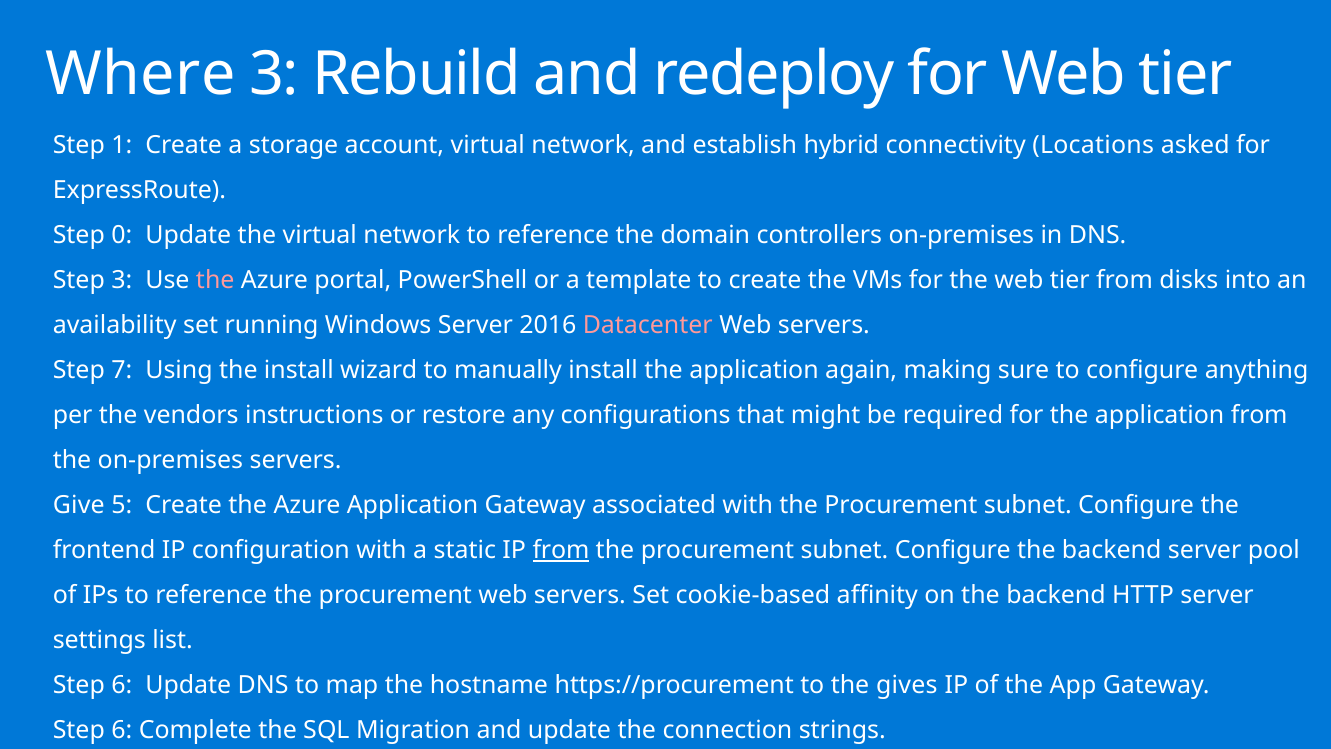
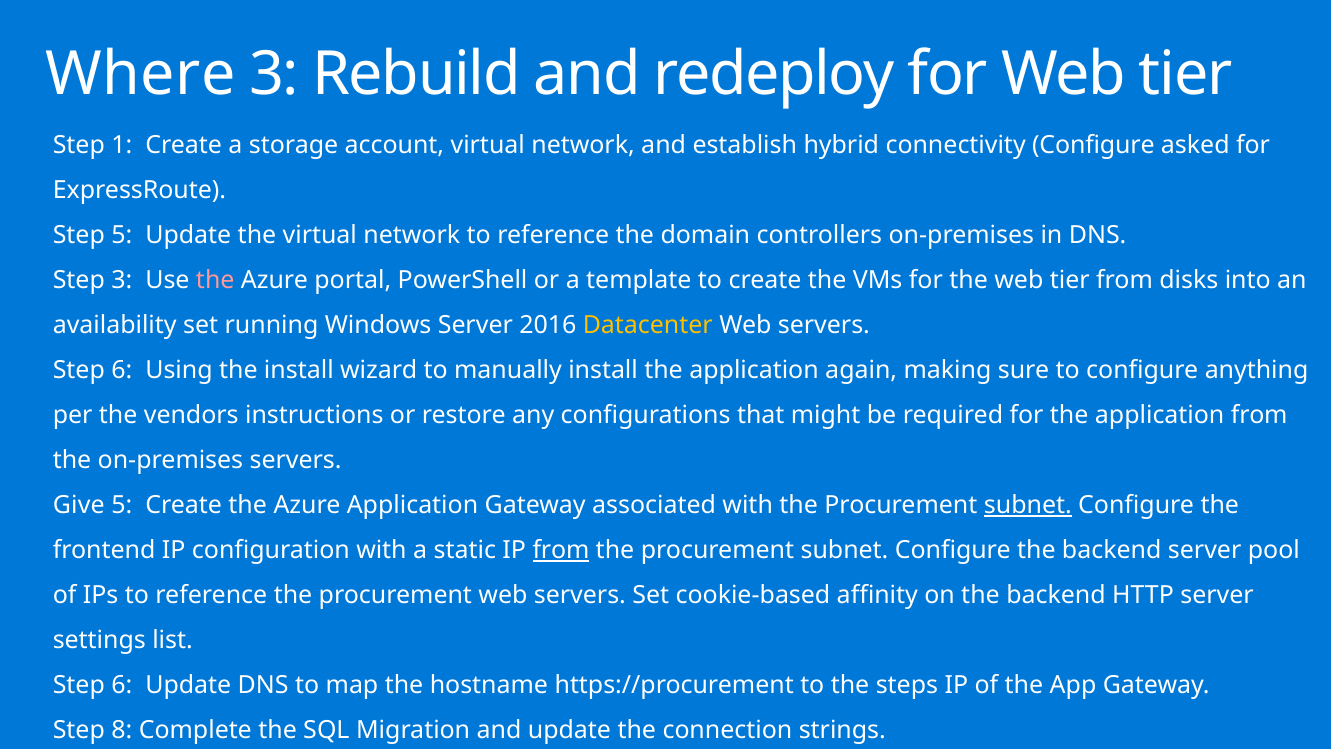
connectivity Locations: Locations -> Configure (1093, 146)
Step 0: 0 -> 5 (122, 236)
Datacenter colour: pink -> yellow (648, 325)
7: 7 -> 6 (122, 370)
subnet underline: none -> present (1028, 505)
gives: gives -> steps (907, 685)
6: 6 -> 8 (122, 730)
